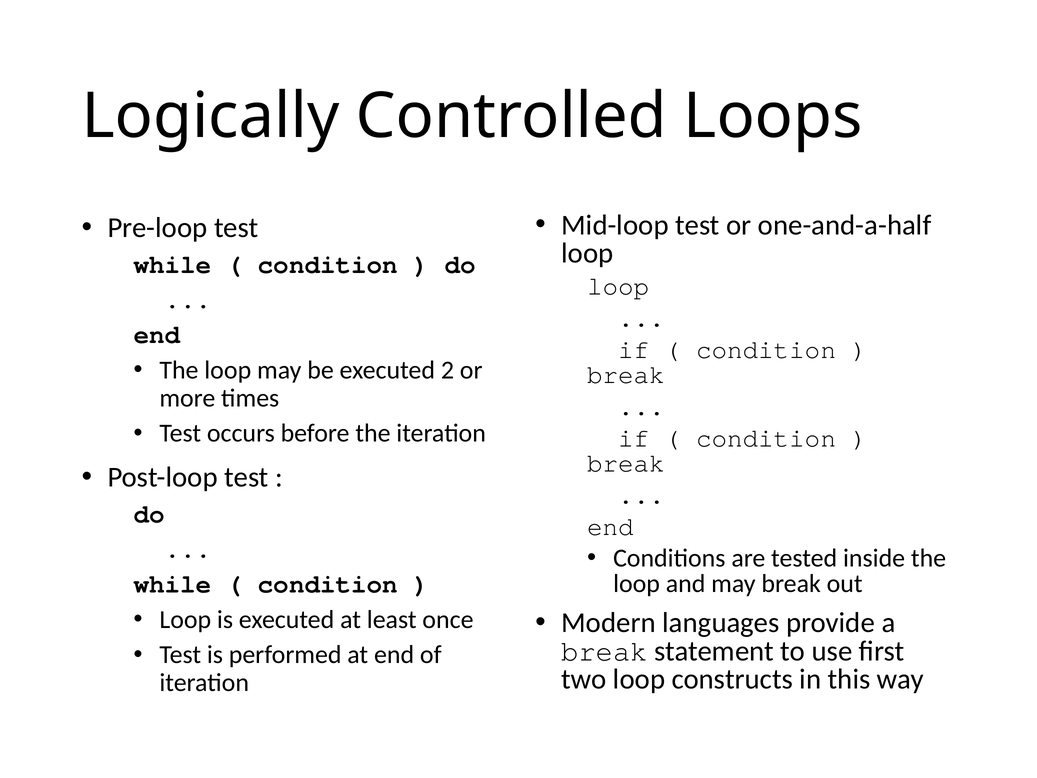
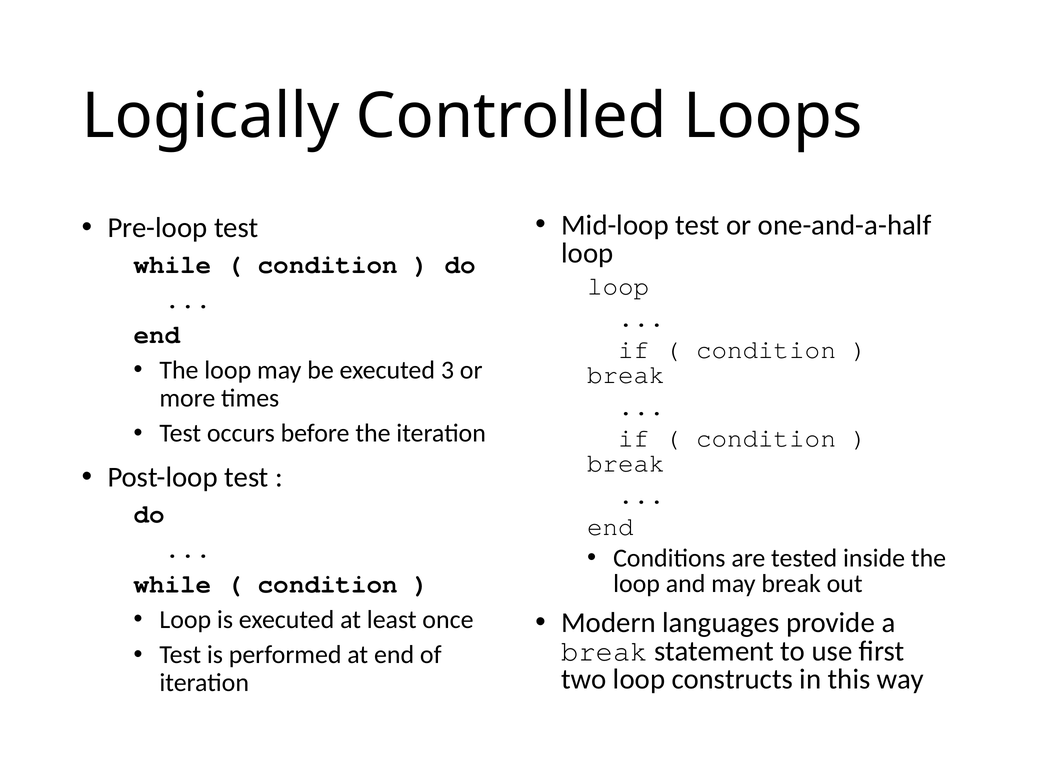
2: 2 -> 3 (447, 370)
